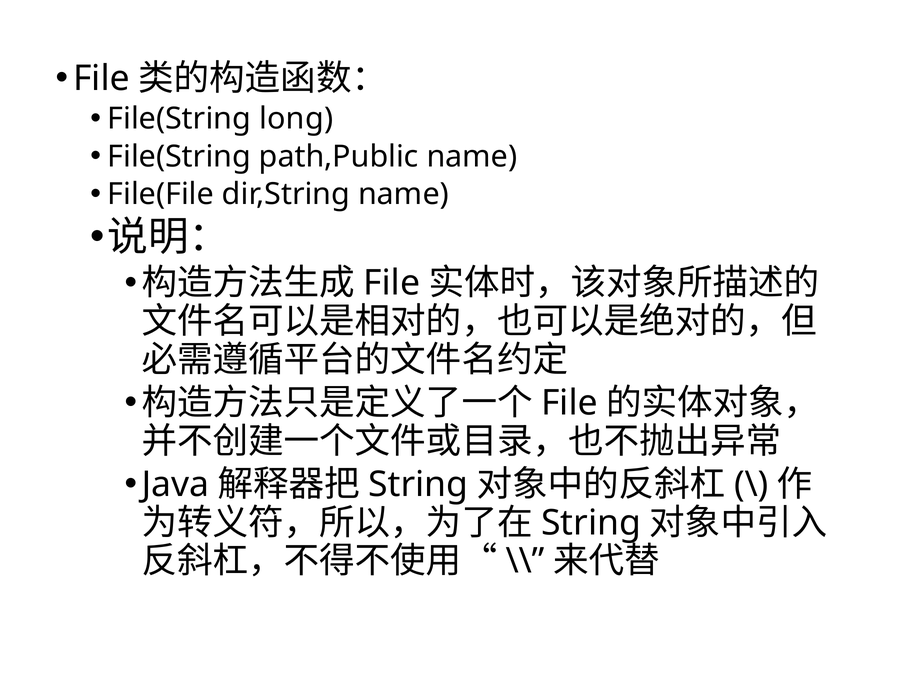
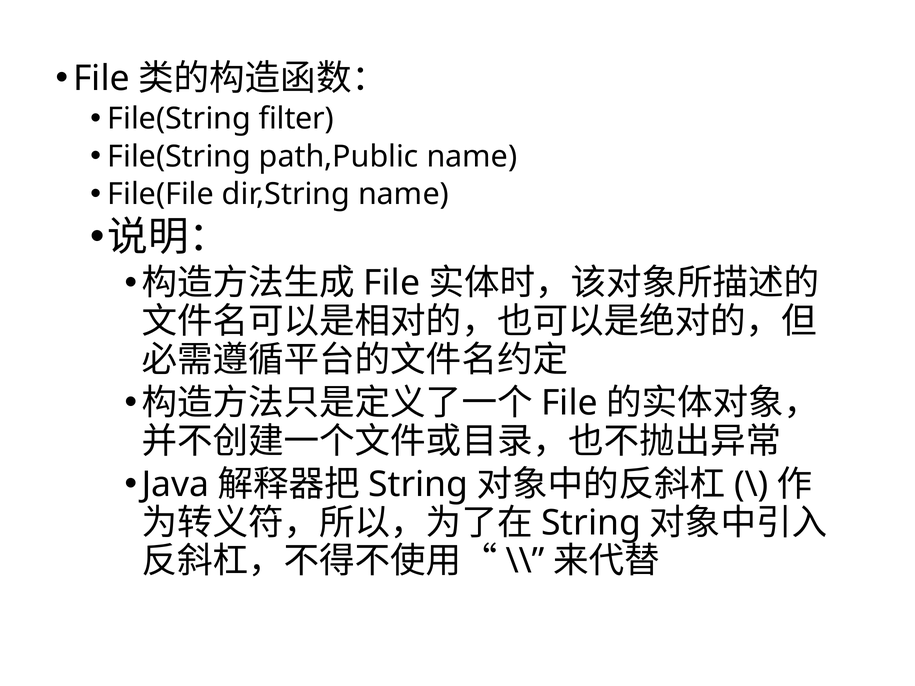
long: long -> filter (296, 119)
